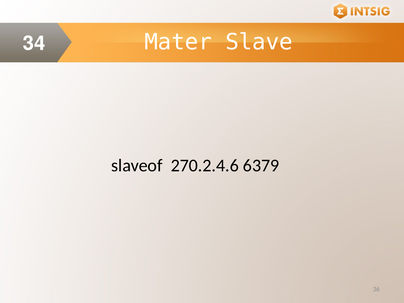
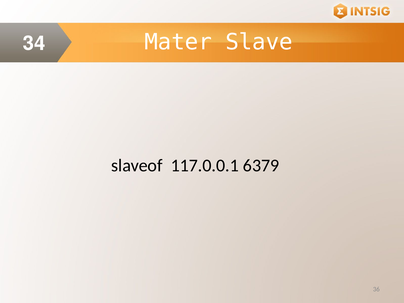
270.2.4.6: 270.2.4.6 -> 117.0.0.1 (205, 166)
